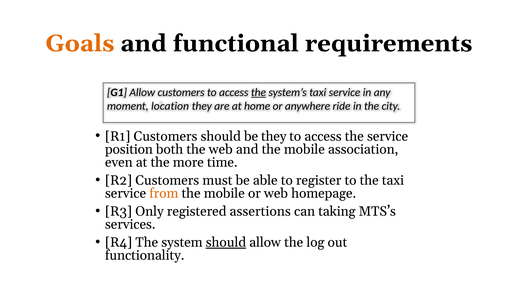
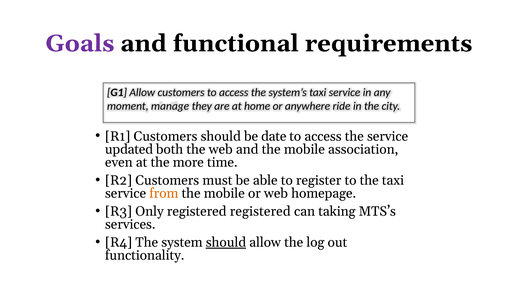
Goals colour: orange -> purple (80, 44)
the underline: present -> none (258, 93)
location: location -> manage (170, 106)
be they: they -> date (274, 136)
position: position -> updated (129, 150)
registered assertions: assertions -> registered (260, 212)
